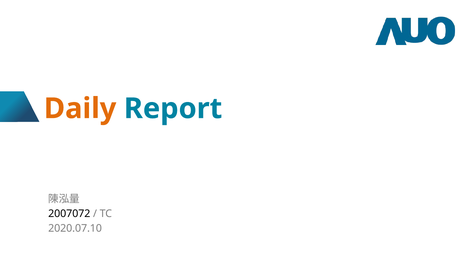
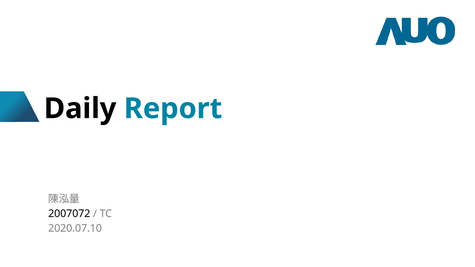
Daily colour: orange -> black (80, 109)
